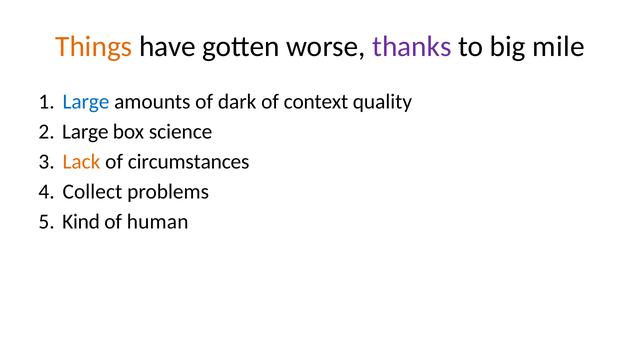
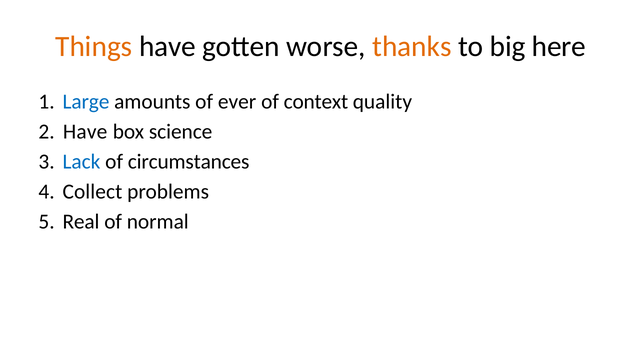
thanks colour: purple -> orange (412, 47)
mile: mile -> here (559, 47)
dark: dark -> ever (237, 102)
Large: Large -> Have (85, 132)
Lack colour: orange -> blue (81, 161)
Kind: Kind -> Real (81, 221)
human: human -> normal (158, 221)
